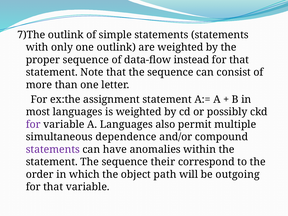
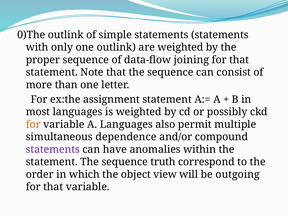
7)The: 7)The -> 0)The (31, 35)
instead: instead -> joining (191, 60)
for colour: purple -> orange (33, 124)
their: their -> truth (163, 162)
path: path -> view (165, 174)
